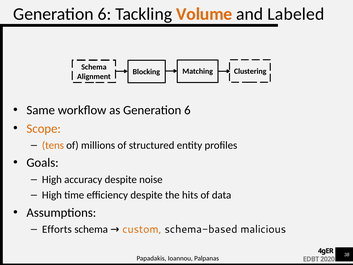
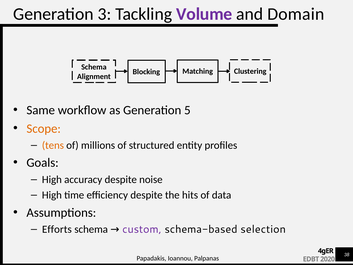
6: 6 -> 3 (104, 14)
Volume colour: orange -> purple (204, 14)
Labeled: Labeled -> Domain (296, 14)
as Generation 6: 6 -> 5 (187, 110)
custom colour: orange -> purple (142, 229)
malicious: malicious -> selection (263, 229)
